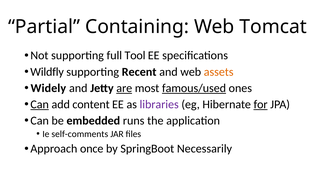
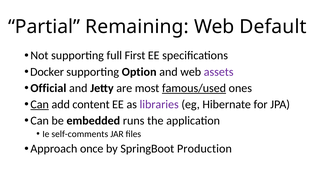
Containing: Containing -> Remaining (137, 27)
Tomcat: Tomcat -> Default (273, 27)
Tool: Tool -> First (135, 56)
Wildfly: Wildfly -> Docker (47, 72)
Recent: Recent -> Option (139, 72)
assets colour: orange -> purple (219, 72)
Widely: Widely -> Official (48, 88)
are underline: present -> none (124, 88)
for underline: present -> none (261, 104)
Necessarily: Necessarily -> Production (204, 149)
